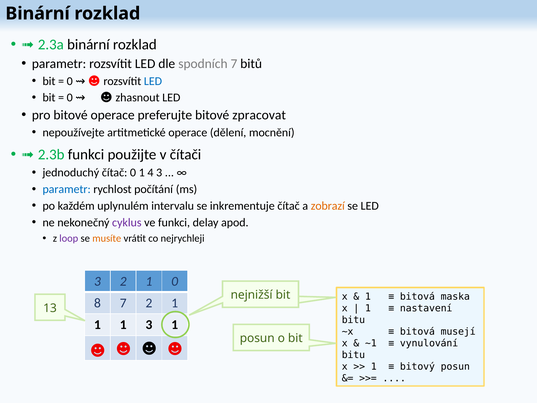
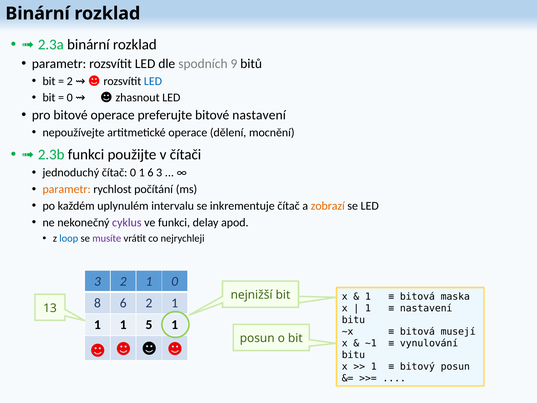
spodních 7: 7 -> 9 (234, 64)
0: 0 -> 2 (70, 81)
bitové zpracovat: zpracovat -> nastavení (259, 115)
1 4: 4 -> 6 (151, 173)
parametr colour: blue -> orange (67, 189)
loop colour: purple -> blue (69, 238)
musíte colour: orange -> purple (107, 238)
8 7: 7 -> 6 (123, 303)
1 3: 3 -> 5 (149, 325)
